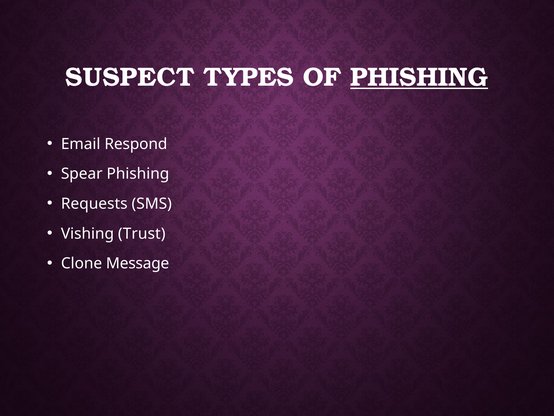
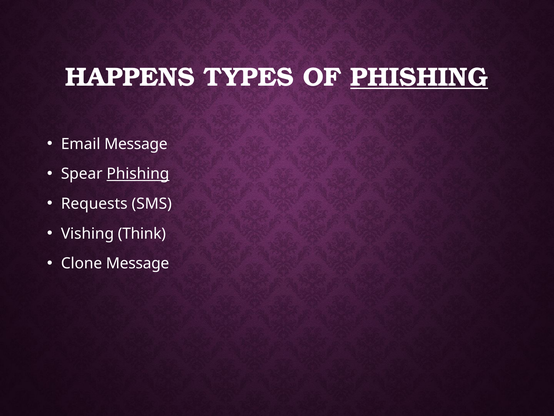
SUSPECT: SUSPECT -> HAPPENS (130, 77)
Email Respond: Respond -> Message (136, 144)
Phishing underline: none -> present (138, 174)
Trust: Trust -> Think (142, 233)
